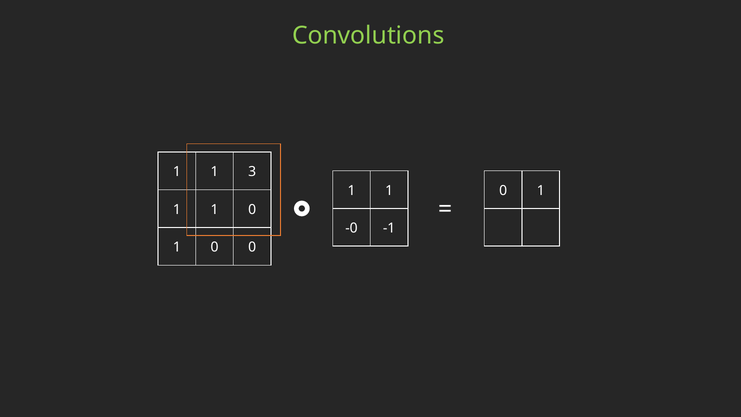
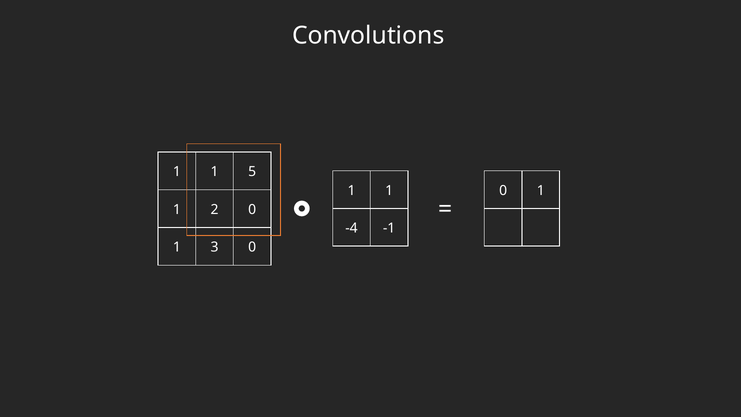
Convolutions colour: light green -> white (368, 36)
3: 3 -> 5 (252, 172)
1: 1 -> 2 (215, 209)
-0: -0 -> -4 (351, 228)
0: 0 -> 3 (215, 247)
